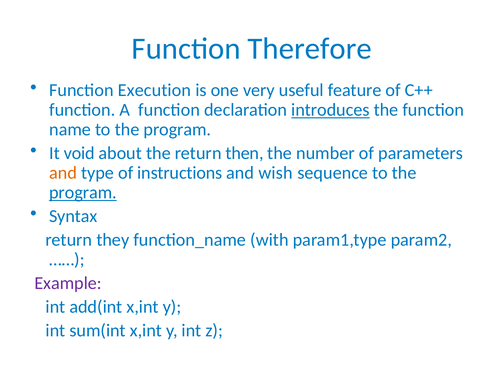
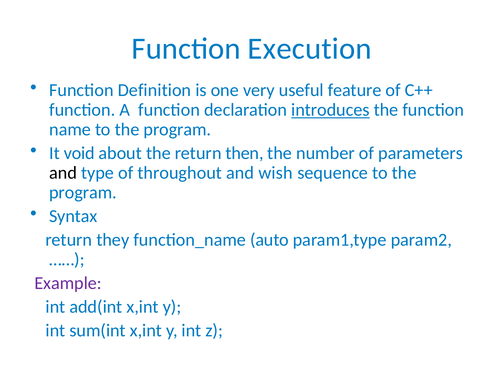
Therefore: Therefore -> Execution (310, 49)
Execution: Execution -> Definition (154, 90)
and colour: orange -> black (63, 173)
instructions: instructions -> throughout (180, 173)
program underline: present -> none (83, 193)
with: with -> auto (269, 240)
